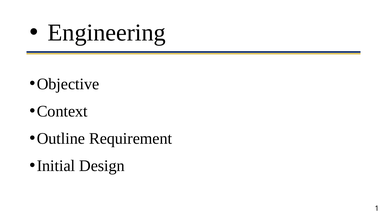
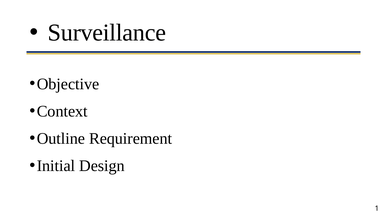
Engineering: Engineering -> Surveillance (107, 32)
